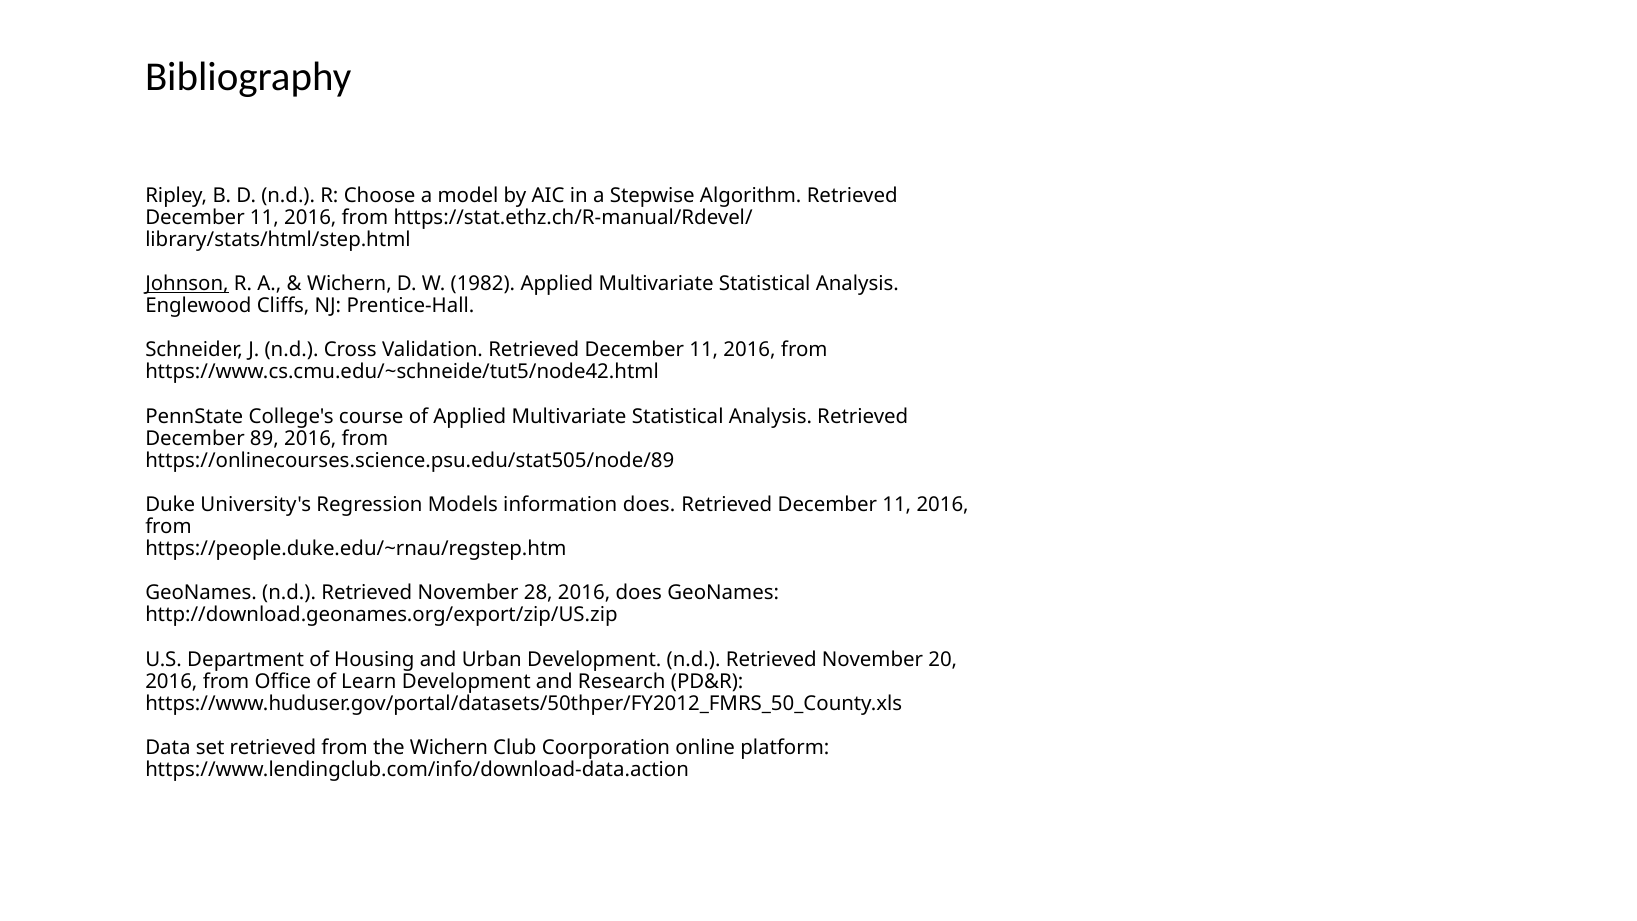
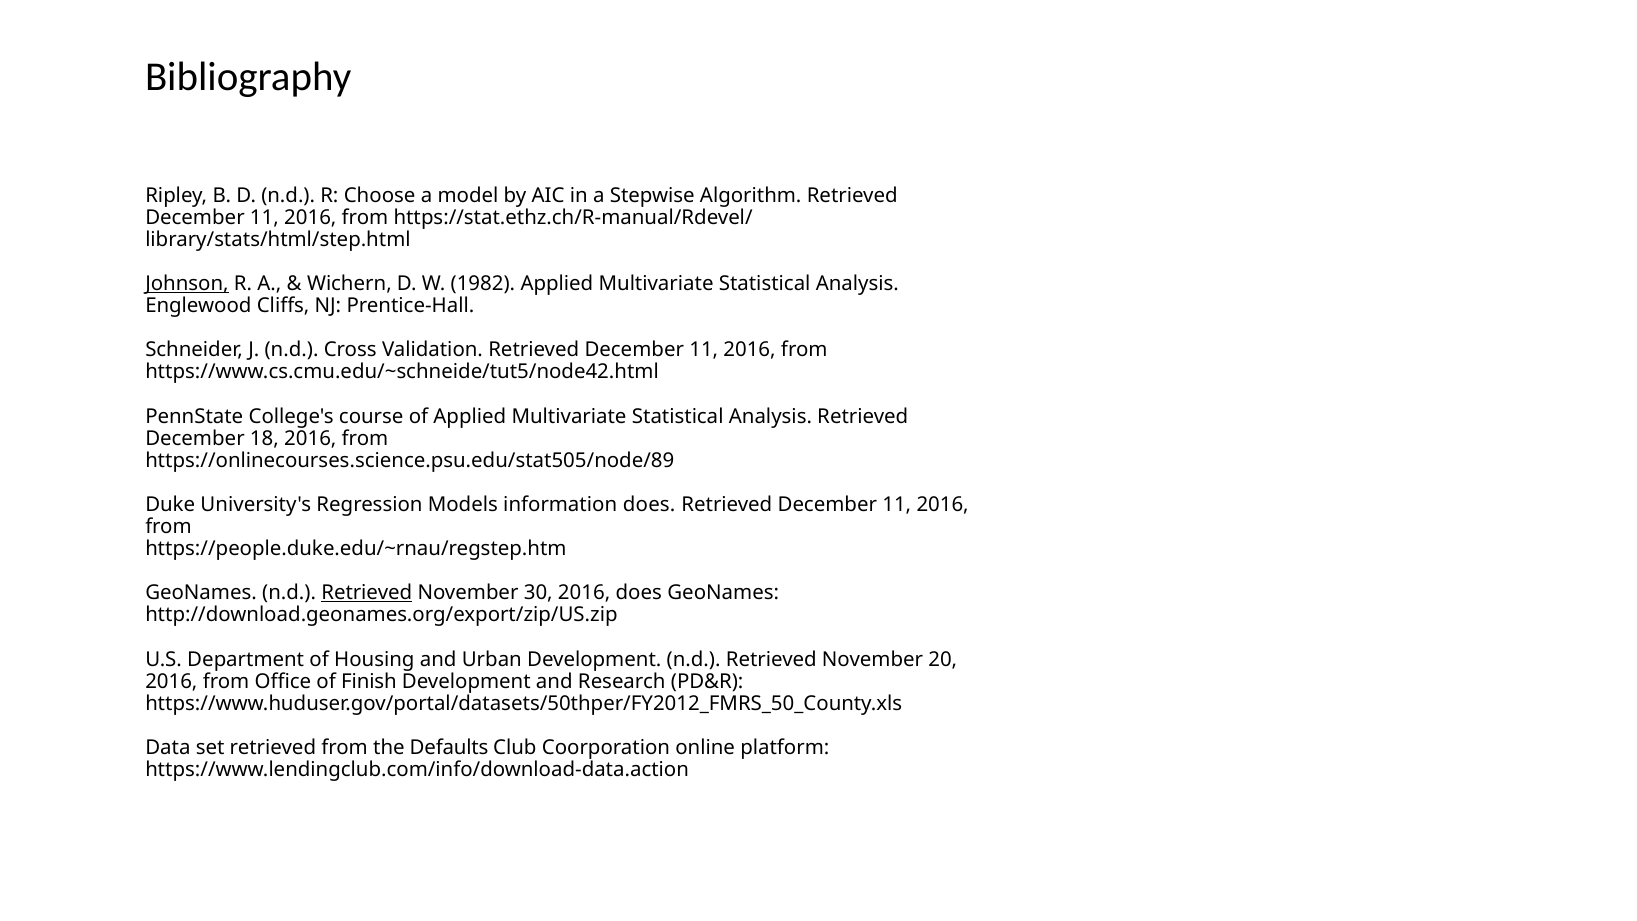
89: 89 -> 18 (264, 438)
Retrieved underline: none -> present (367, 593)
28: 28 -> 30 (538, 593)
Learn: Learn -> Finish (369, 681)
the Wichern: Wichern -> Defaults (449, 748)
